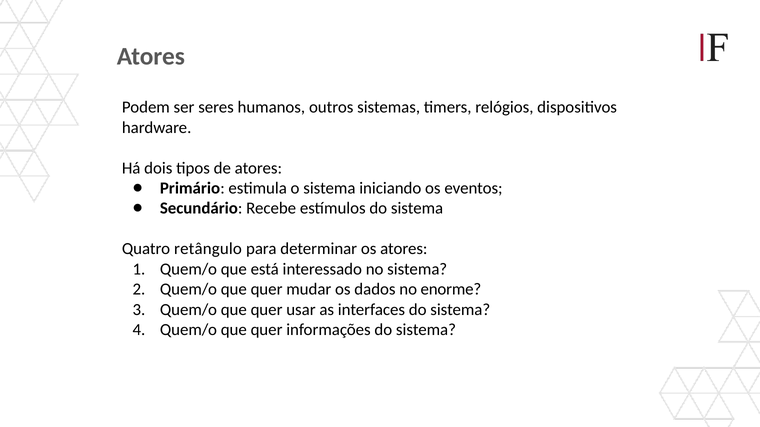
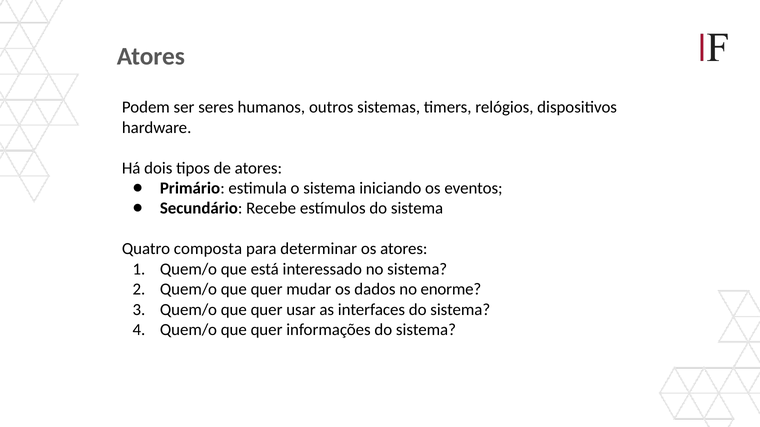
retângulo: retângulo -> composta (208, 249)
